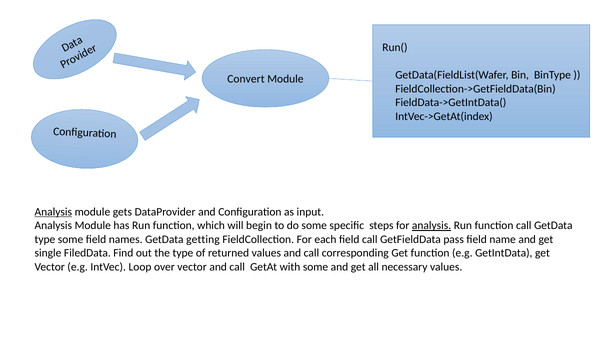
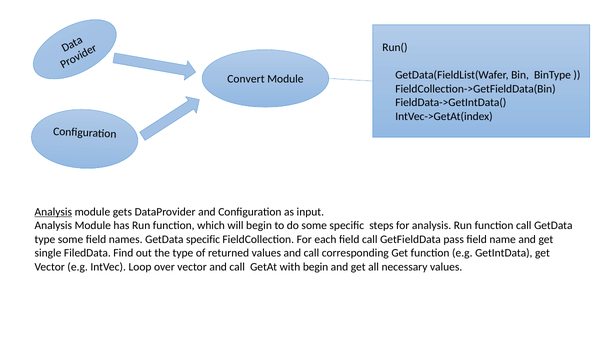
analysis underline: present -> none (432, 226)
GetData getting: getting -> specific (203, 240)
with some: some -> begin (316, 267)
